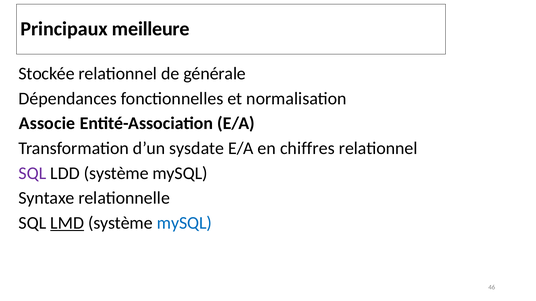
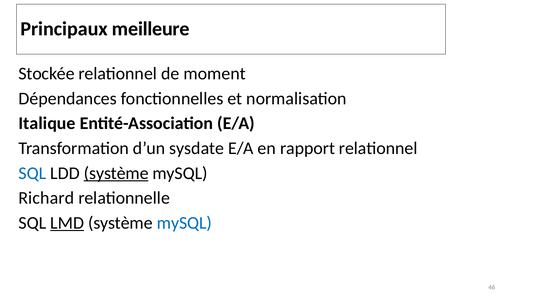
générale: générale -> moment (215, 74)
Associe: Associe -> Italique (47, 124)
chiffres: chiffres -> rapport (307, 149)
SQL colour: purple -> blue (32, 173)
système underline: none -> present (116, 173)
Syntaxe: Syntaxe -> Richard (46, 198)
